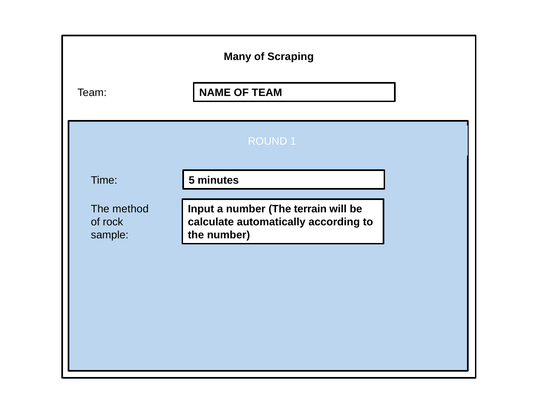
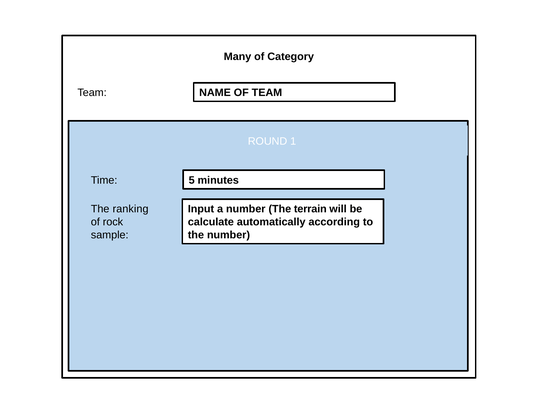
Scraping: Scraping -> Category (291, 57)
method: method -> ranking (131, 209)
